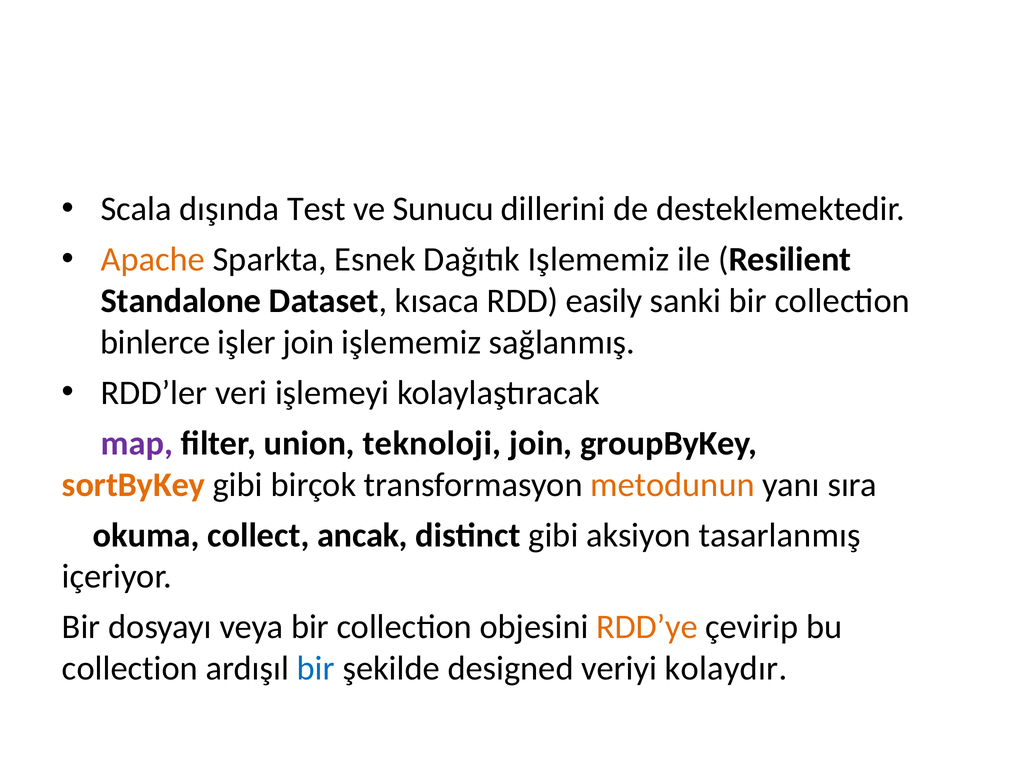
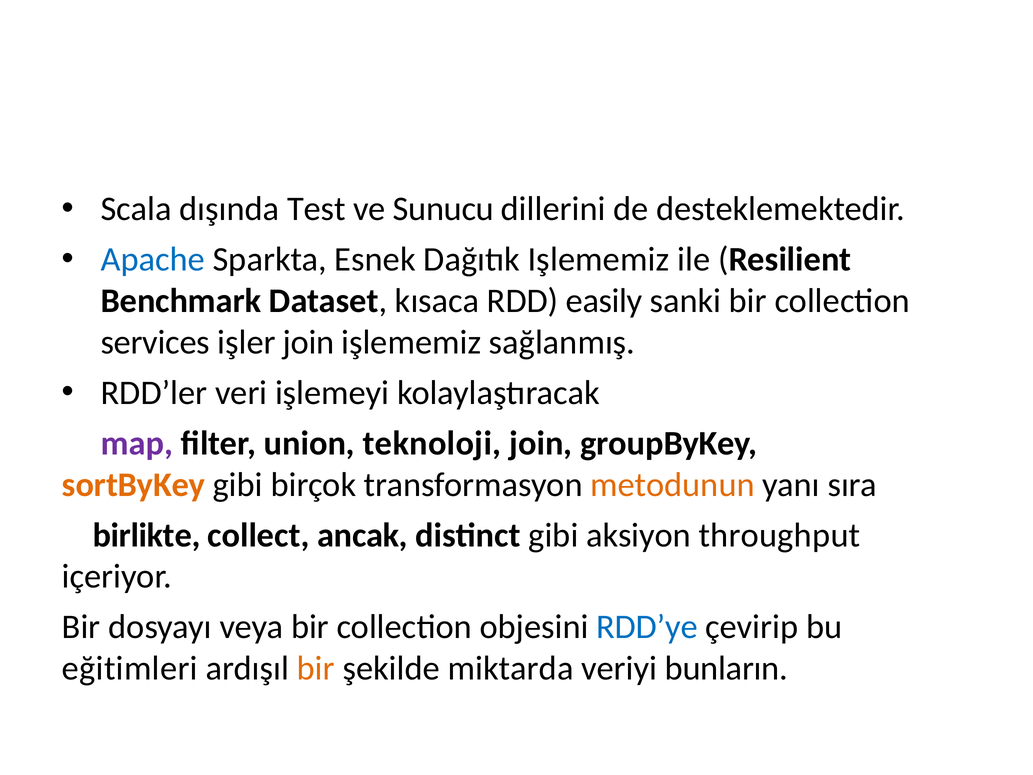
Apache colour: orange -> blue (153, 260)
Standalone: Standalone -> Benchmark (181, 301)
binlerce: binlerce -> services (155, 342)
okuma: okuma -> birlikte (146, 535)
tasarlanmış: tasarlanmış -> throughput (779, 535)
RDD’ye colour: orange -> blue (647, 627)
collection: collection -> eğitimleri (130, 668)
bir colour: blue -> orange (316, 668)
designed: designed -> miktarda (511, 668)
kolaydır: kolaydır -> bunların (726, 668)
